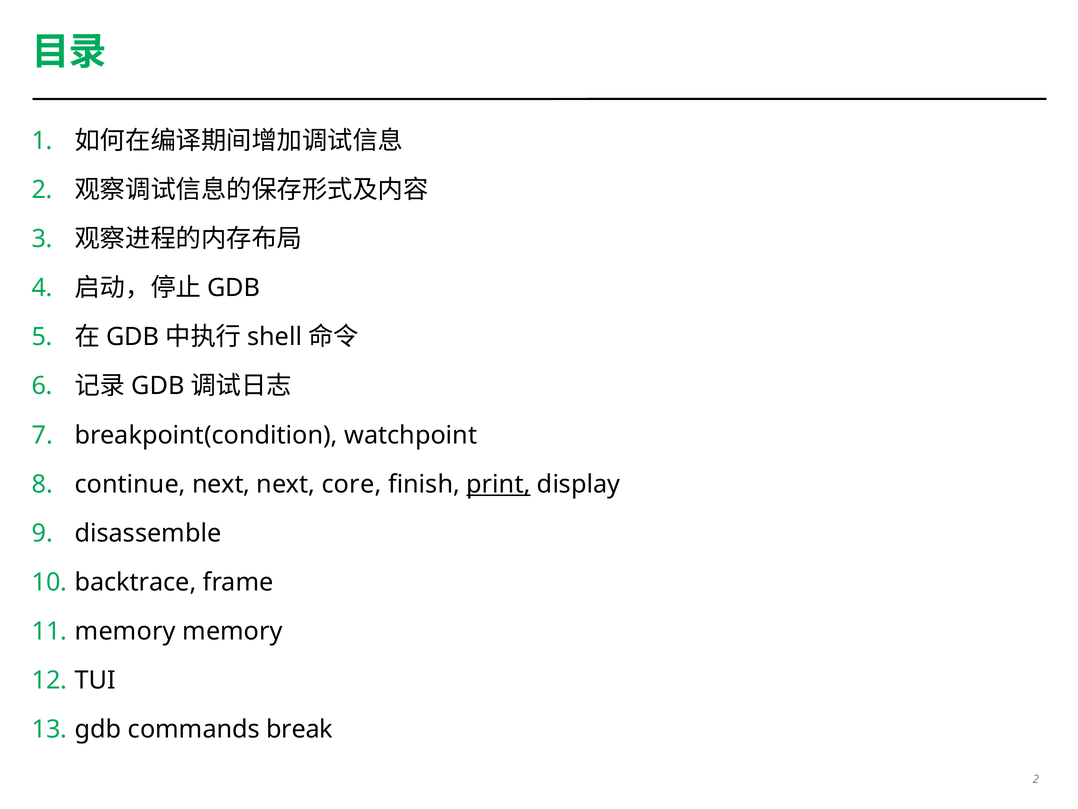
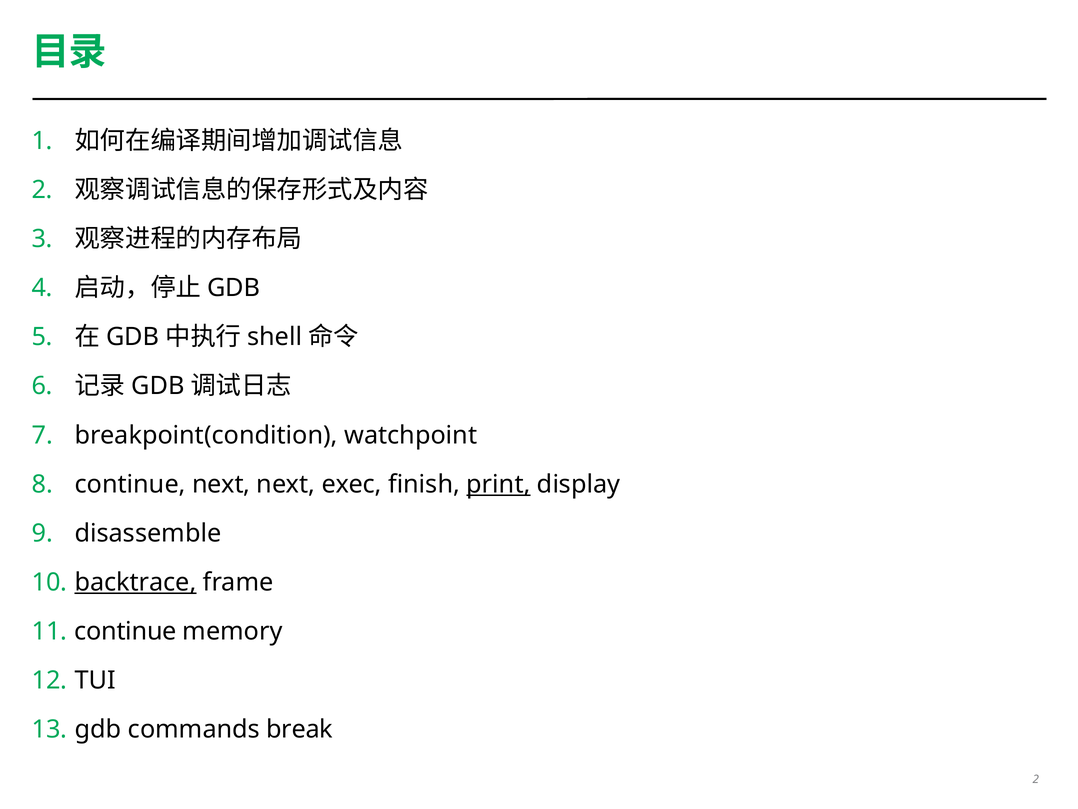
core: core -> exec (352, 484)
backtrace underline: none -> present (136, 582)
memory: memory -> continue (125, 631)
